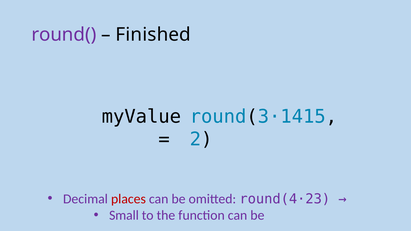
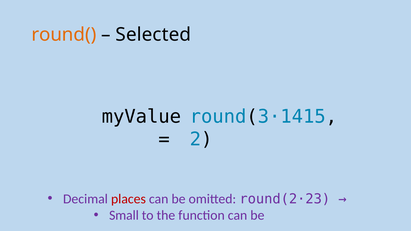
round( colour: purple -> orange (64, 35)
Finished: Finished -> Selected (153, 35)
round(4·23: round(4·23 -> round(2·23 (285, 199)
